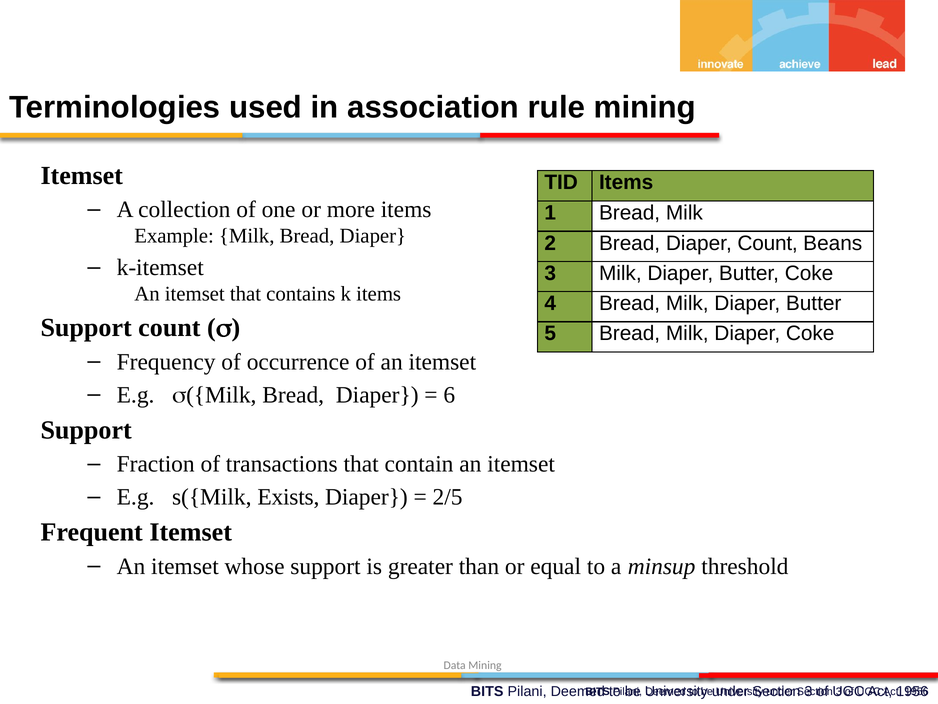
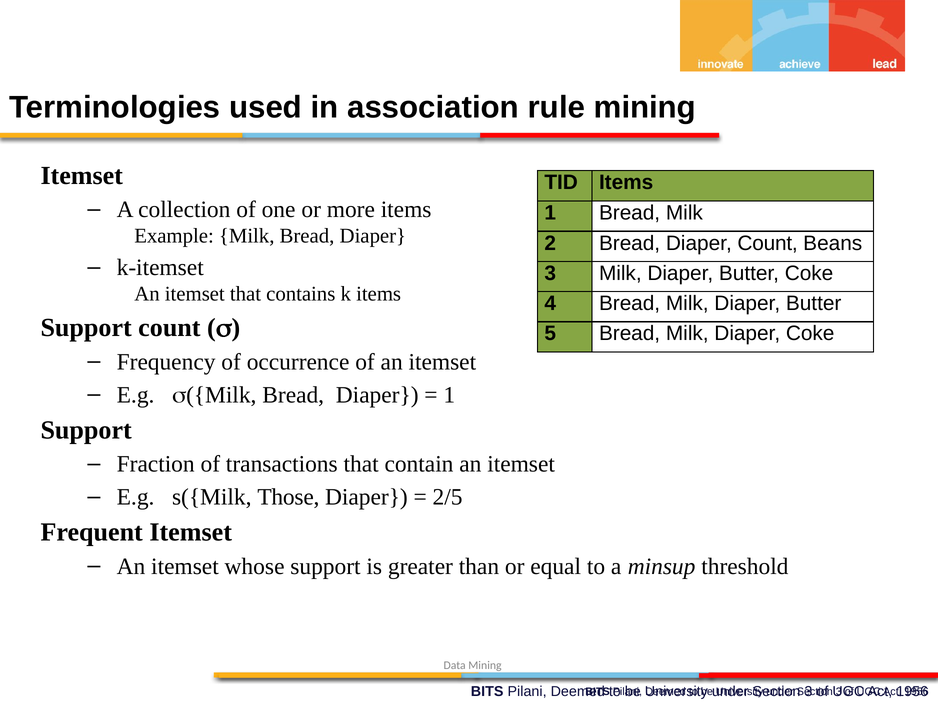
6: 6 -> 1 (449, 395)
Exists: Exists -> Those (288, 497)
